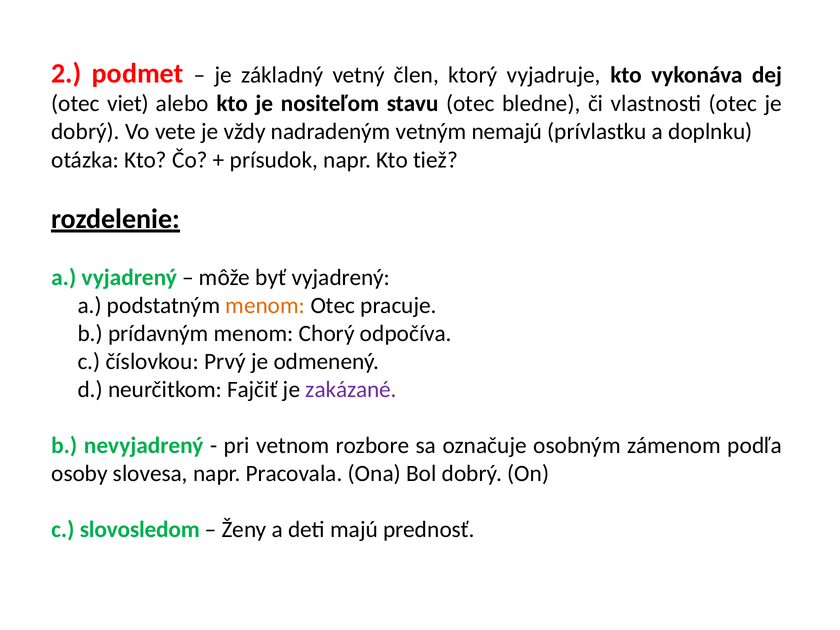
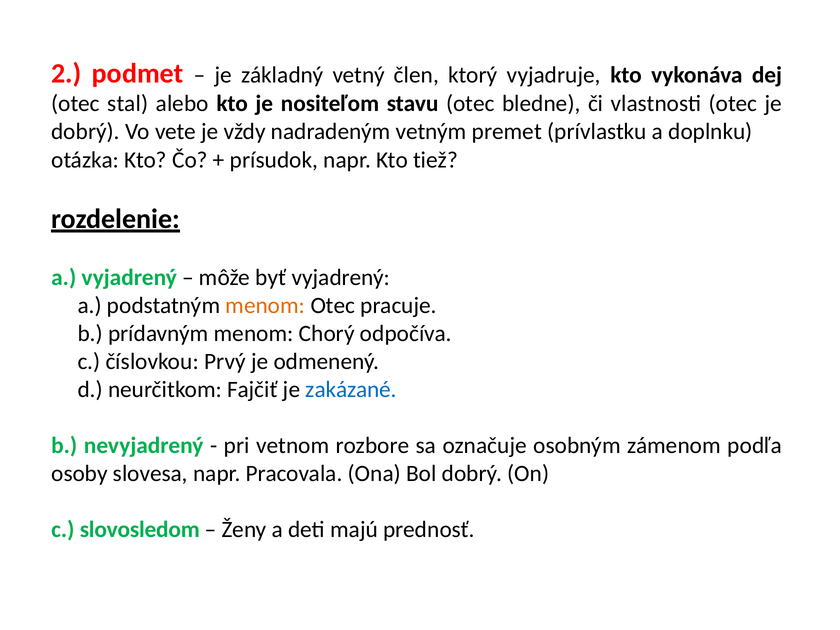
viet: viet -> stal (128, 104)
nemajú: nemajú -> premet (507, 132)
zakázané colour: purple -> blue (351, 389)
